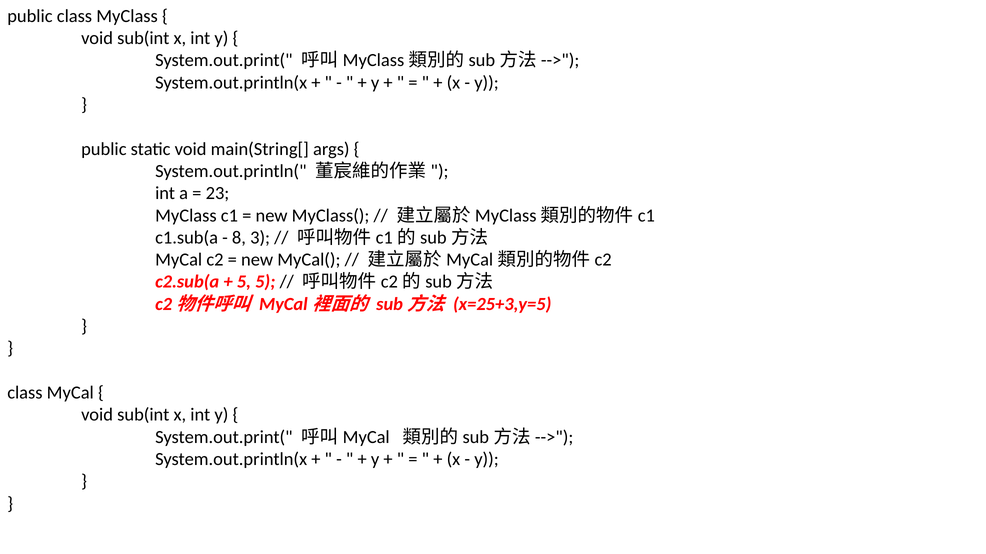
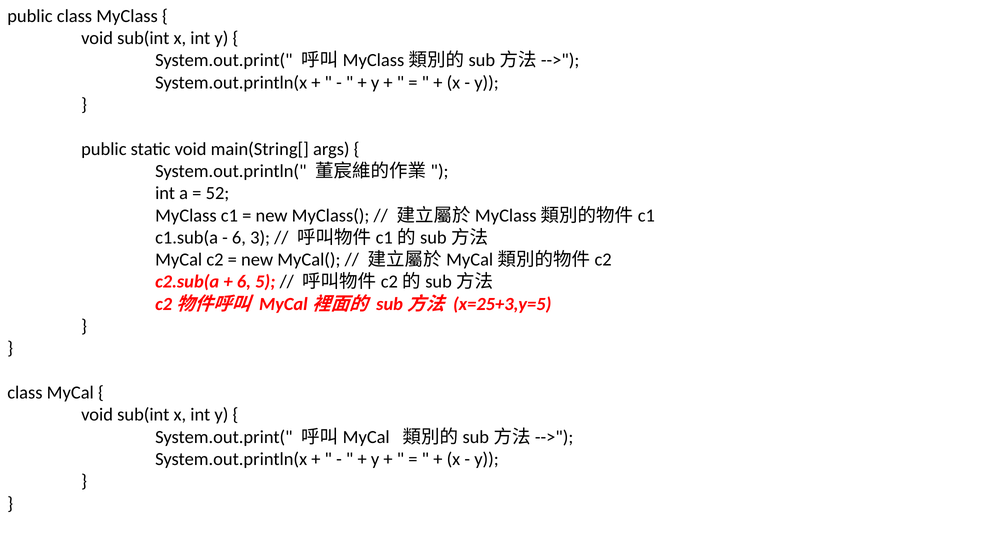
23: 23 -> 52 (217, 193)
8: 8 -> 6 (239, 238)
5: 5 -> 6 (244, 282)
